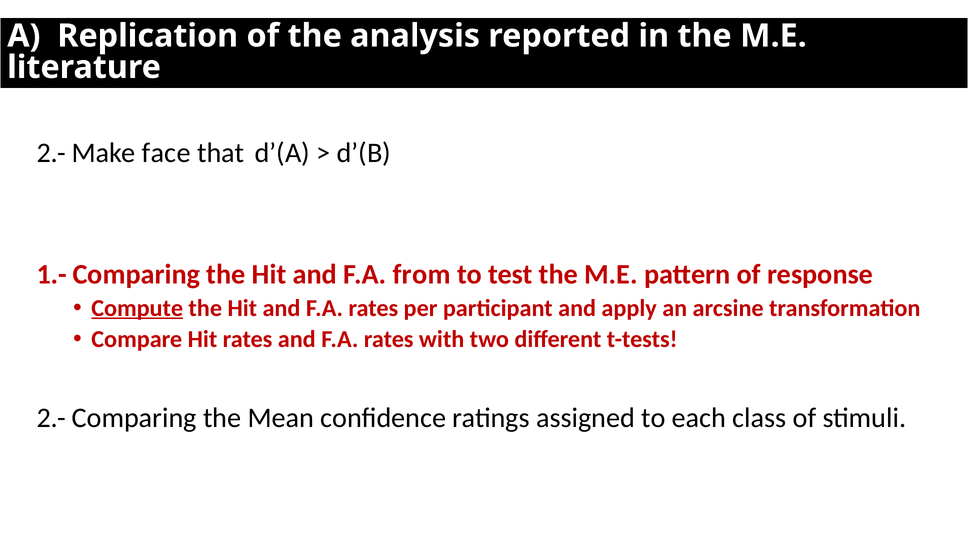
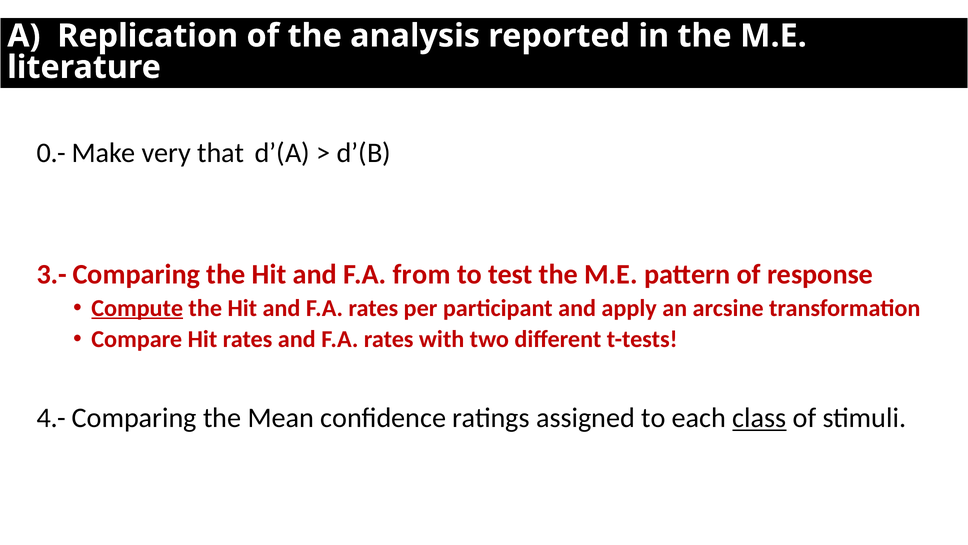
2.-: 2.- -> 0.- (51, 153)
face: face -> very (166, 153)
1.-: 1.- -> 3.- (52, 274)
2.-: 2.- -> 4.- (51, 418)
class underline: none -> present (759, 418)
